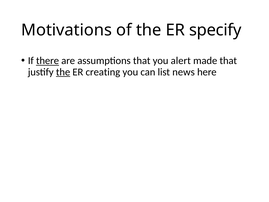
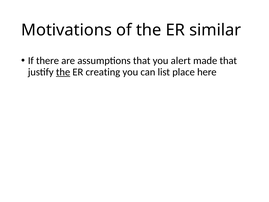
specify: specify -> similar (215, 30)
there underline: present -> none (48, 61)
news: news -> place (184, 72)
